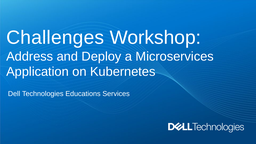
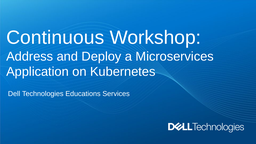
Challenges: Challenges -> Continuous (55, 38)
